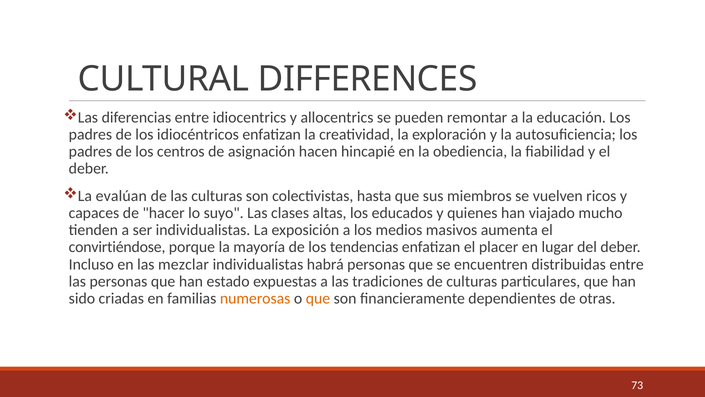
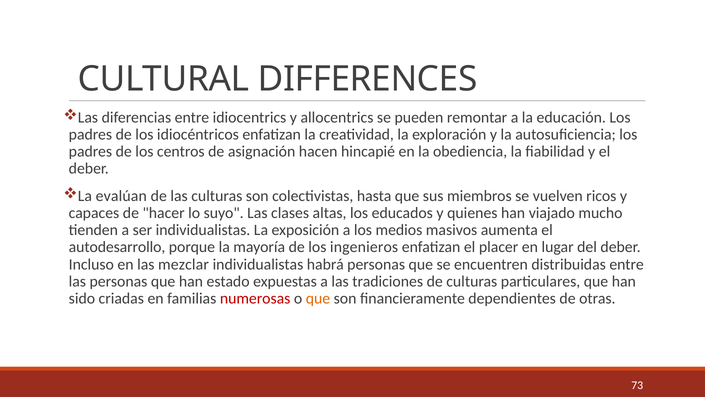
convirtiéndose: convirtiéndose -> autodesarrollo (117, 247)
tendencias: tendencias -> ingenieros (364, 247)
numerosas colour: orange -> red (255, 298)
